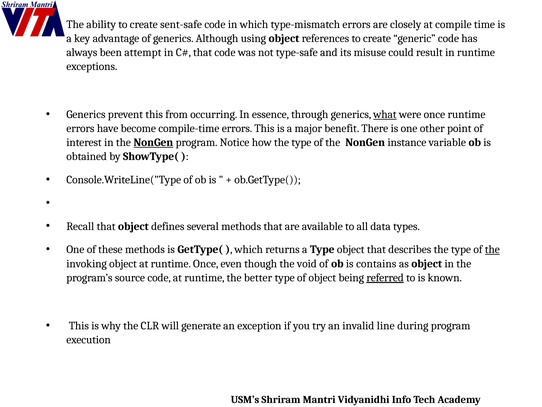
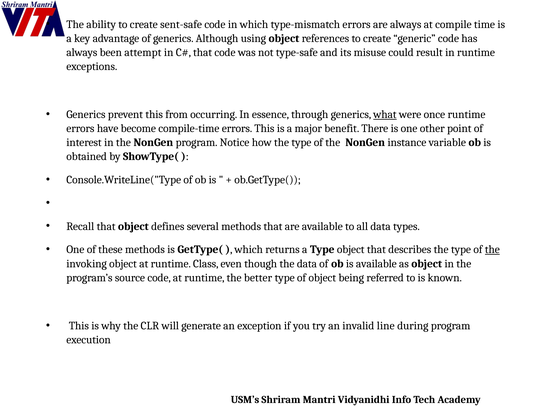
are closely: closely -> always (406, 24)
NonGen underline: present -> none (153, 142)
runtime Once: Once -> Class (206, 263)
the void: void -> data (307, 263)
is contains: contains -> available (376, 263)
referred underline: present -> none (385, 277)
